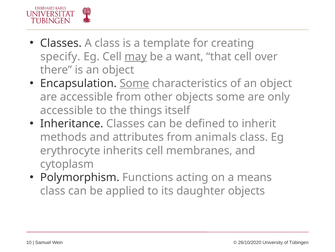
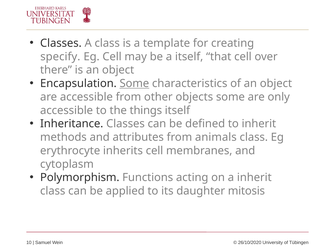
may underline: present -> none (136, 56)
a want: want -> itself (189, 56)
a means: means -> inherit (254, 177)
daughter objects: objects -> mitosis (246, 190)
